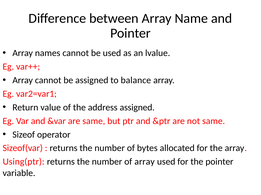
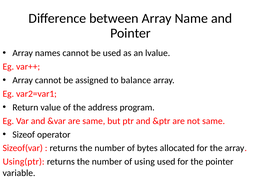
address assigned: assigned -> program (137, 108)
of array: array -> using (145, 162)
